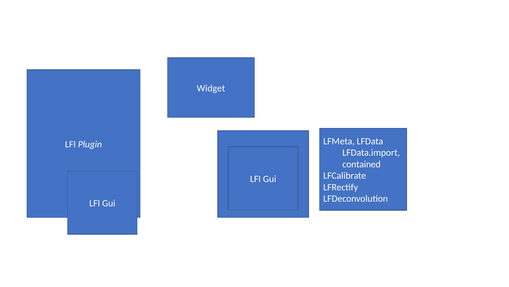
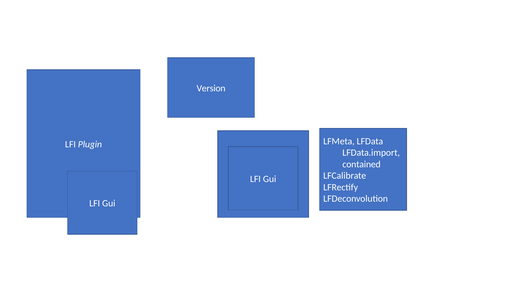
Widget: Widget -> Version (211, 88)
